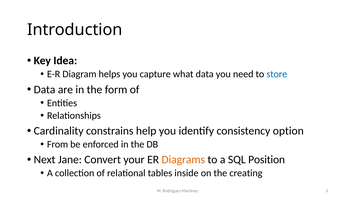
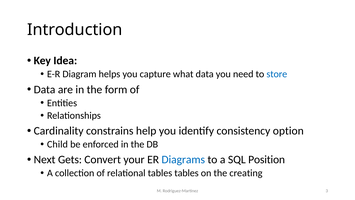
From: From -> Child (57, 144)
Jane: Jane -> Gets (70, 159)
Diagrams colour: orange -> blue (183, 159)
tables inside: inside -> tables (187, 173)
